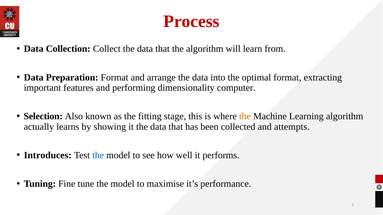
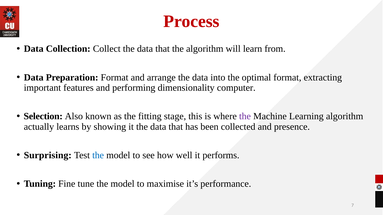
the colour: orange -> purple (245, 117)
attempts: attempts -> presence (292, 127)
Introduces: Introduces -> Surprising (48, 156)
